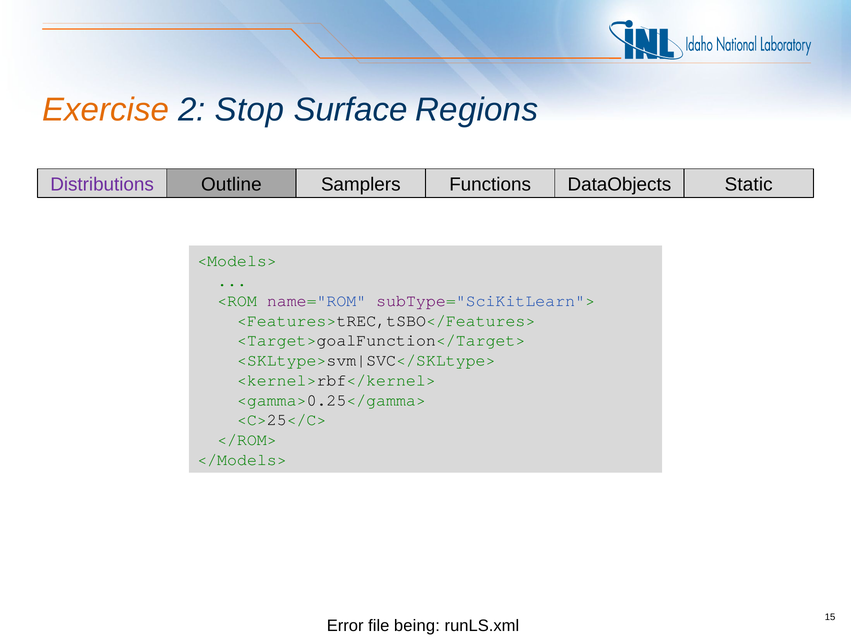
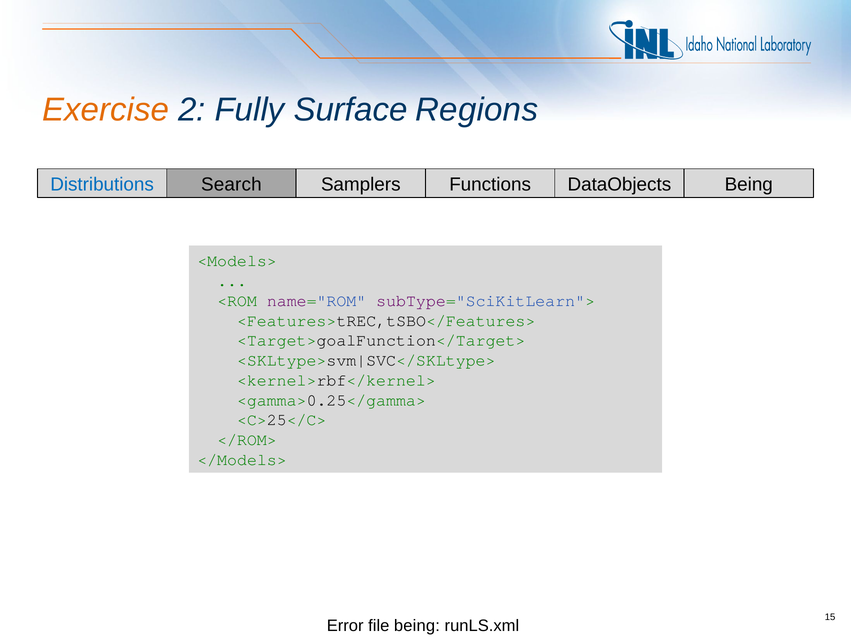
Stop: Stop -> Fully (250, 110)
Distributions colour: purple -> blue (102, 184)
Outline: Outline -> Search (231, 184)
Static: Static -> Being (749, 184)
